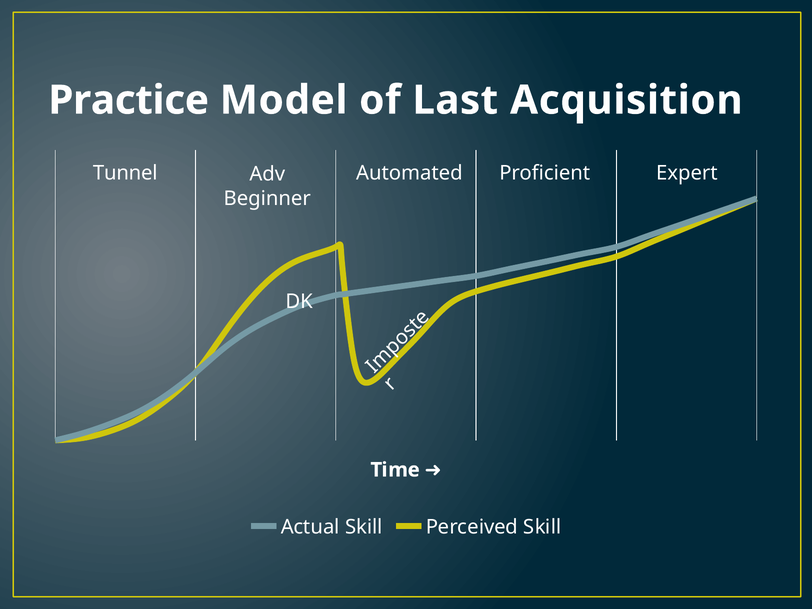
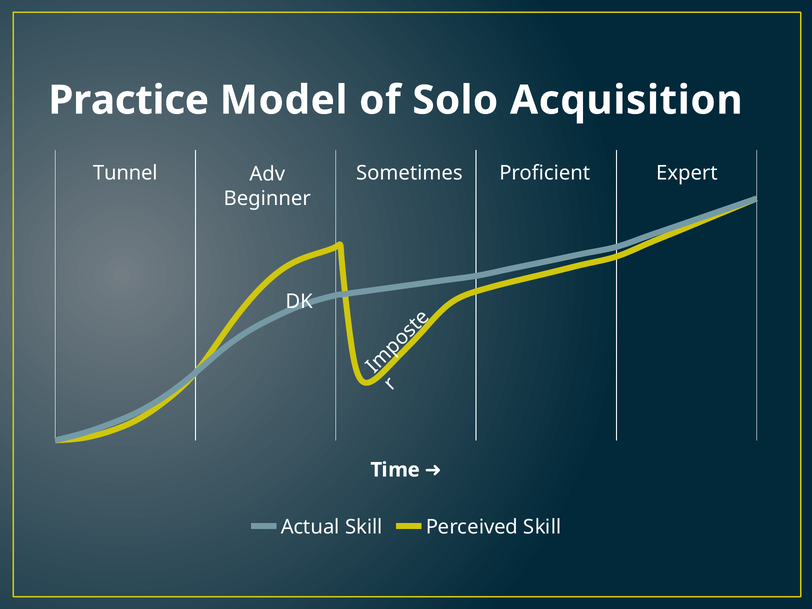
Last: Last -> Solo (455, 100)
Automated: Automated -> Sometimes (409, 173)
